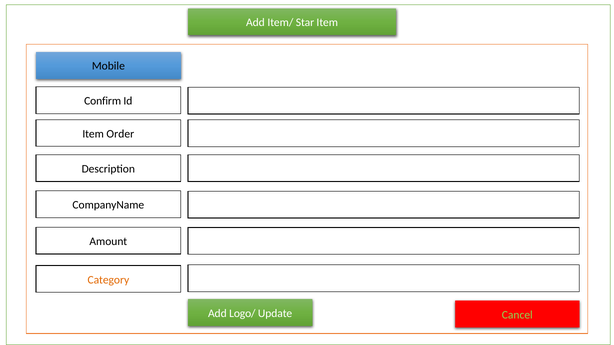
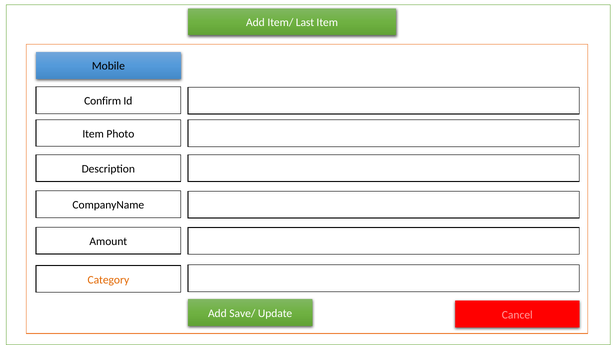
Star: Star -> Last (305, 23)
Order: Order -> Photo (120, 134)
Logo/: Logo/ -> Save/ (242, 314)
Cancel colour: light green -> pink (517, 315)
